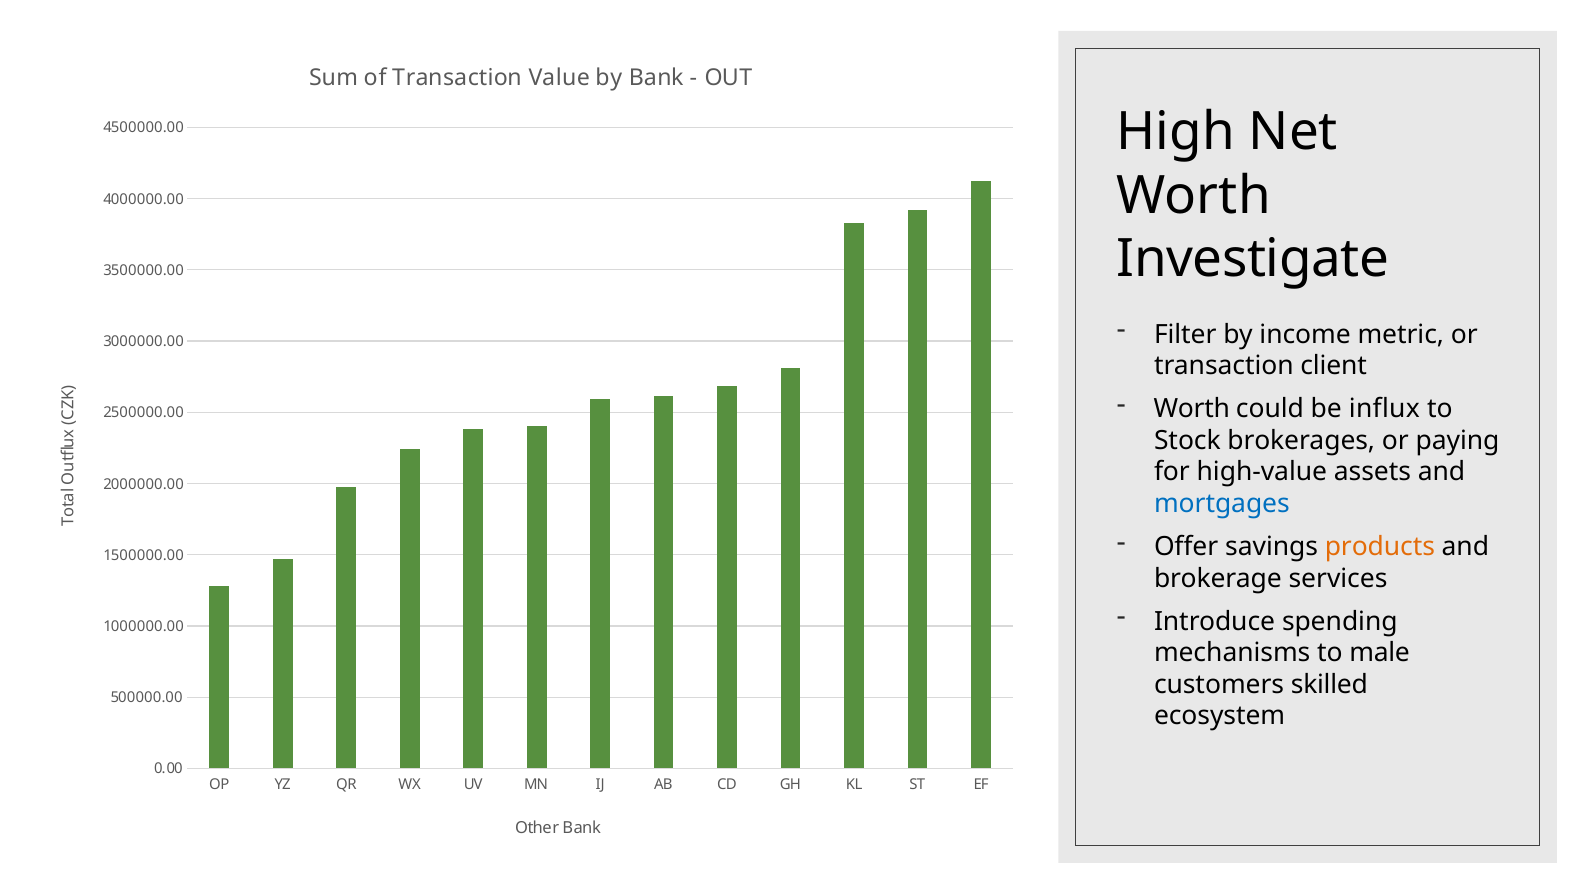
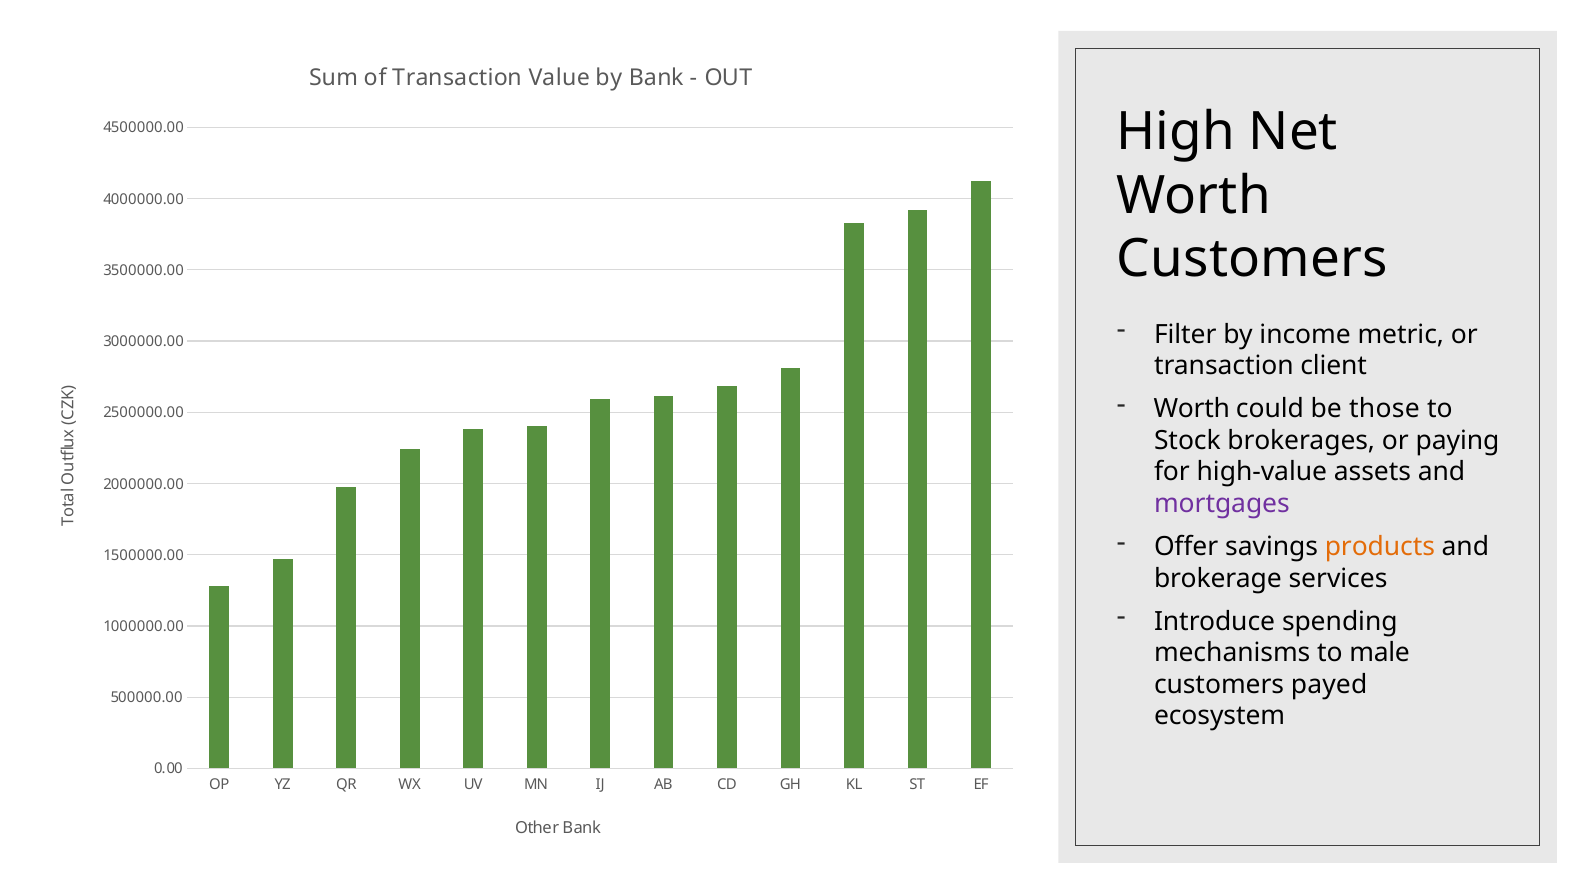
Investigate: Investigate -> Customers (1252, 259)
influx: influx -> those (1384, 409)
mortgages colour: blue -> purple (1222, 503)
skilled: skilled -> payed (1329, 684)
